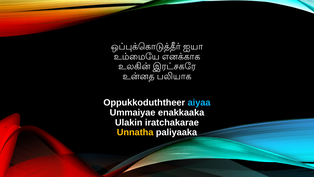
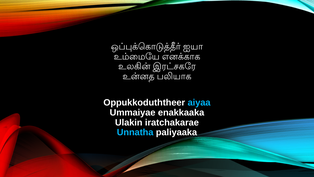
Unnatha colour: yellow -> light blue (135, 132)
